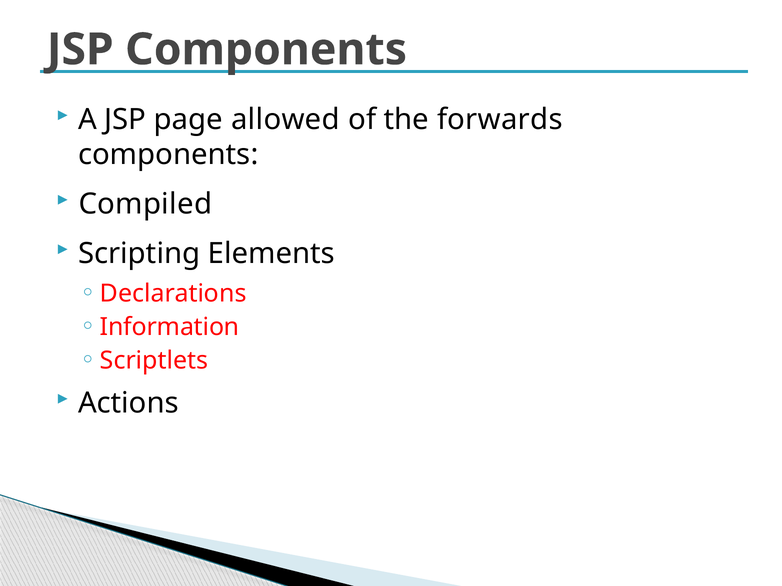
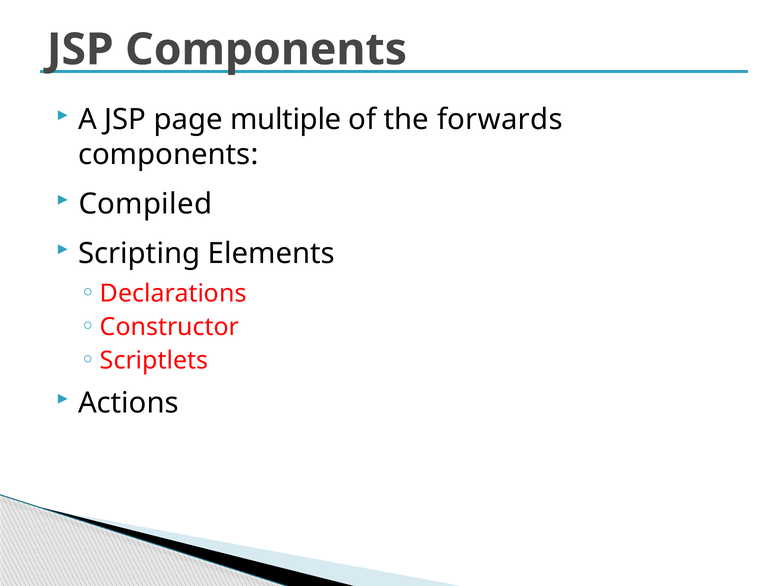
allowed: allowed -> multiple (286, 120)
Information: Information -> Constructor (170, 327)
